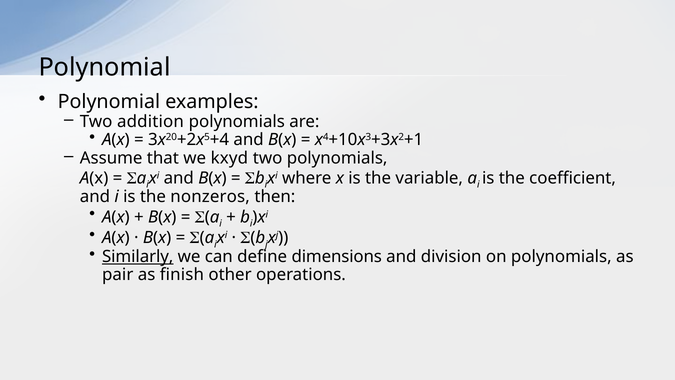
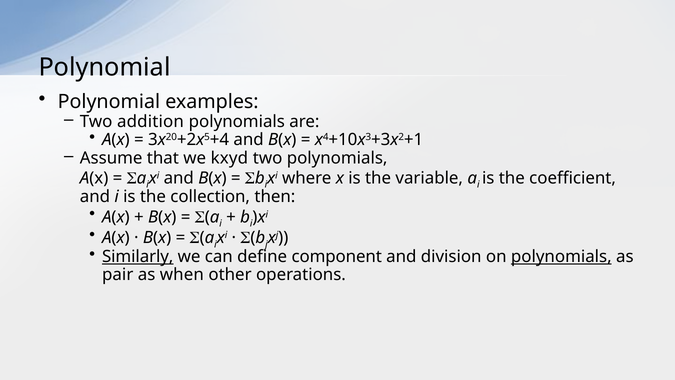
nonzeros: nonzeros -> collection (210, 197)
dimensions: dimensions -> component (337, 256)
polynomials underline: none -> present (561, 256)
finish: finish -> when (182, 275)
